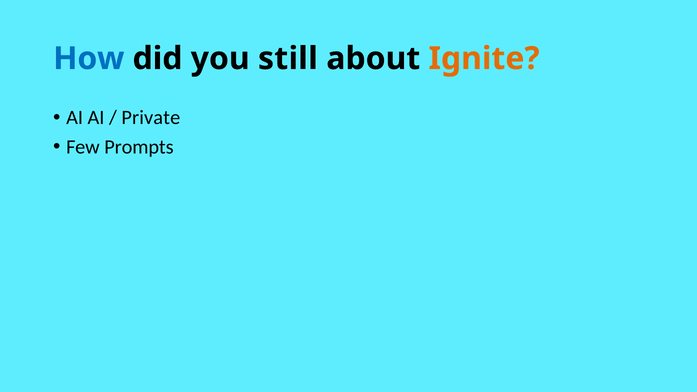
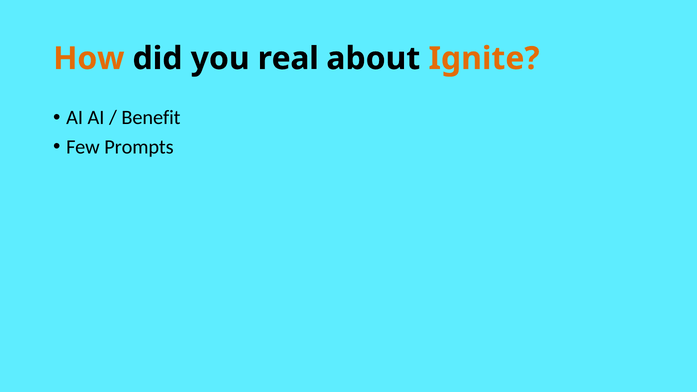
How colour: blue -> orange (89, 59)
still: still -> real (288, 59)
Private: Private -> Benefit (151, 118)
